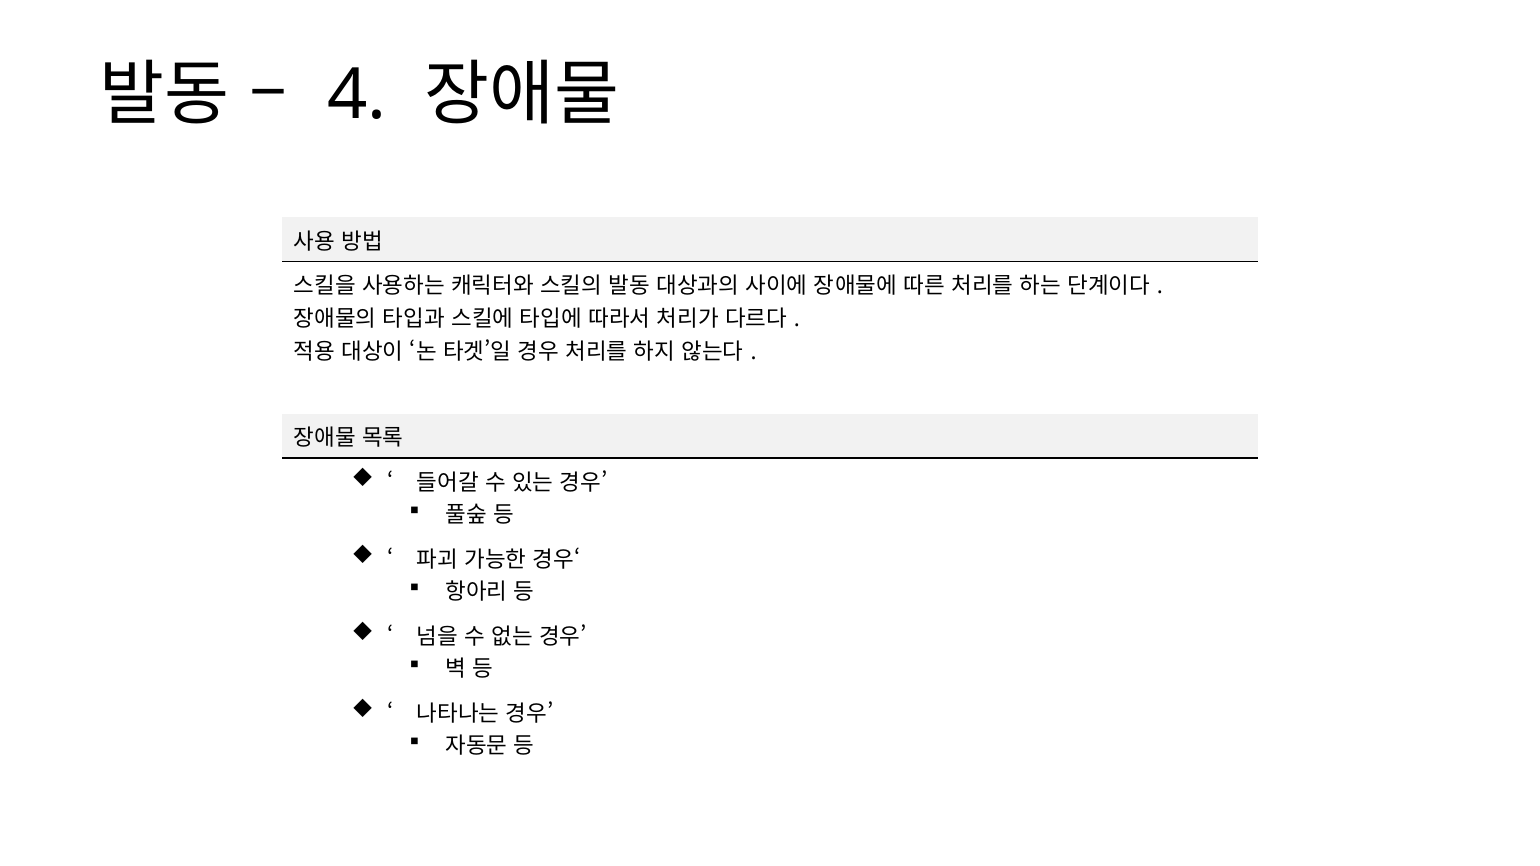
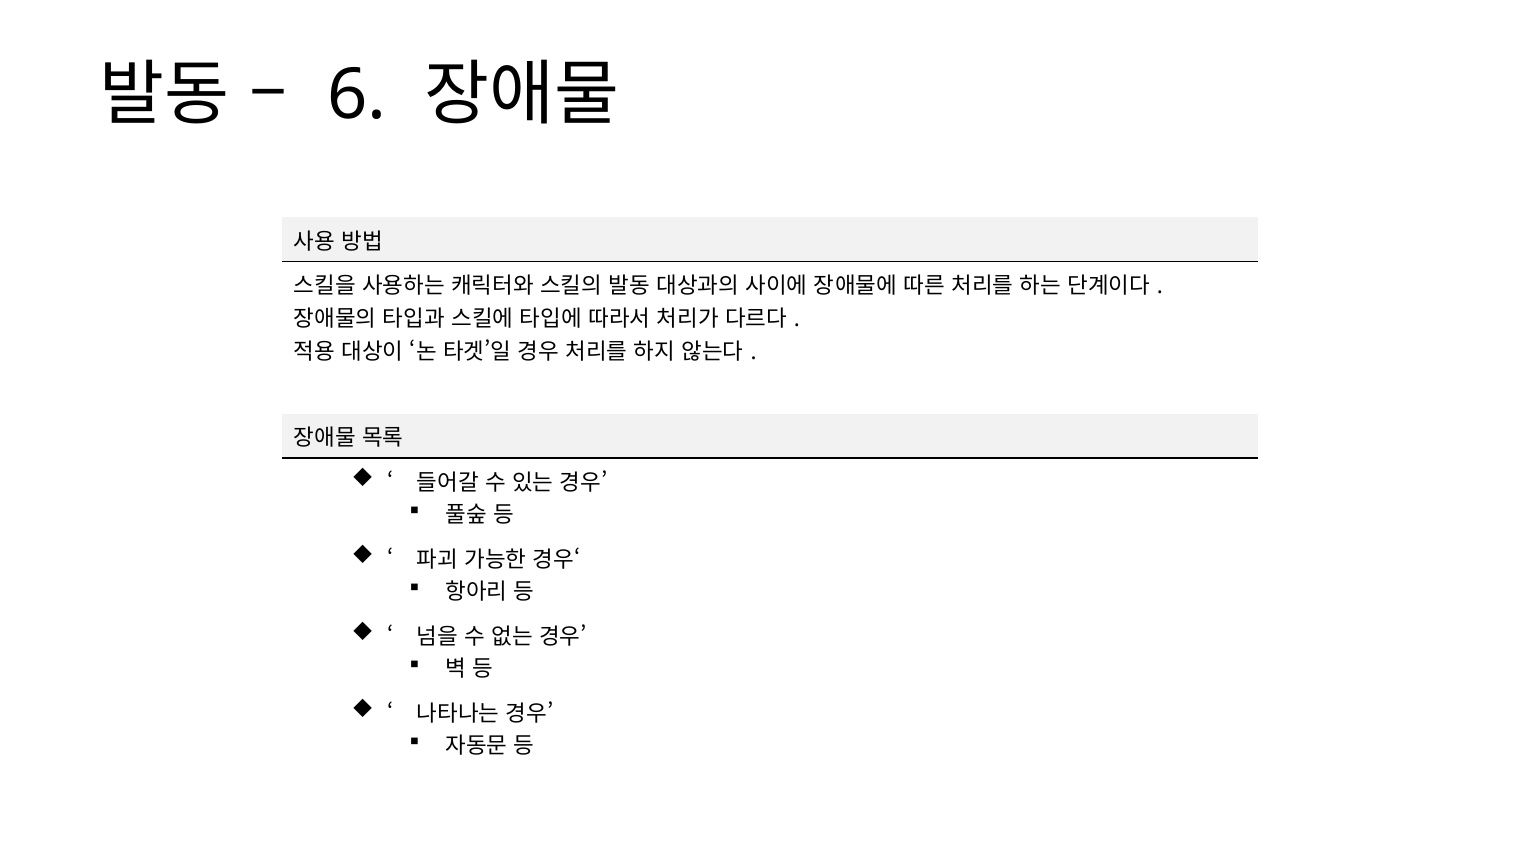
4: 4 -> 6 (357, 96)
